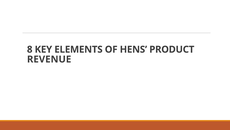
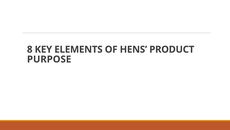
REVENUE: REVENUE -> PURPOSE (49, 59)
